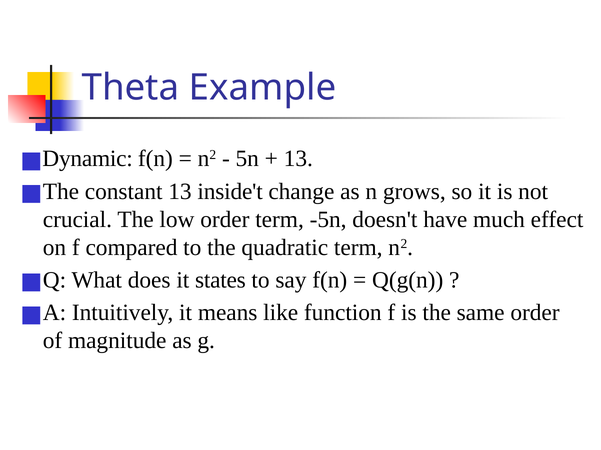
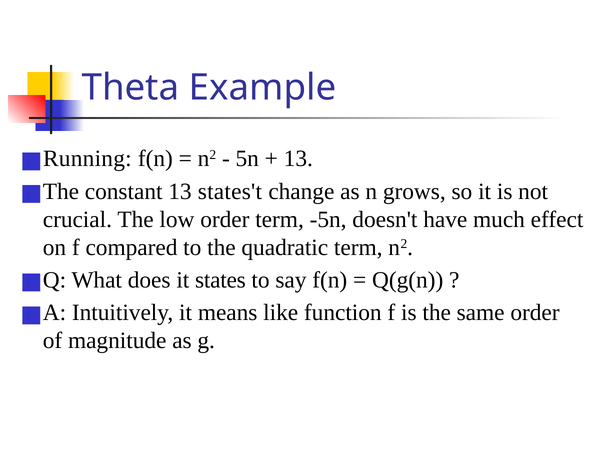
Dynamic: Dynamic -> Running (87, 159)
inside't: inside't -> states't (230, 192)
